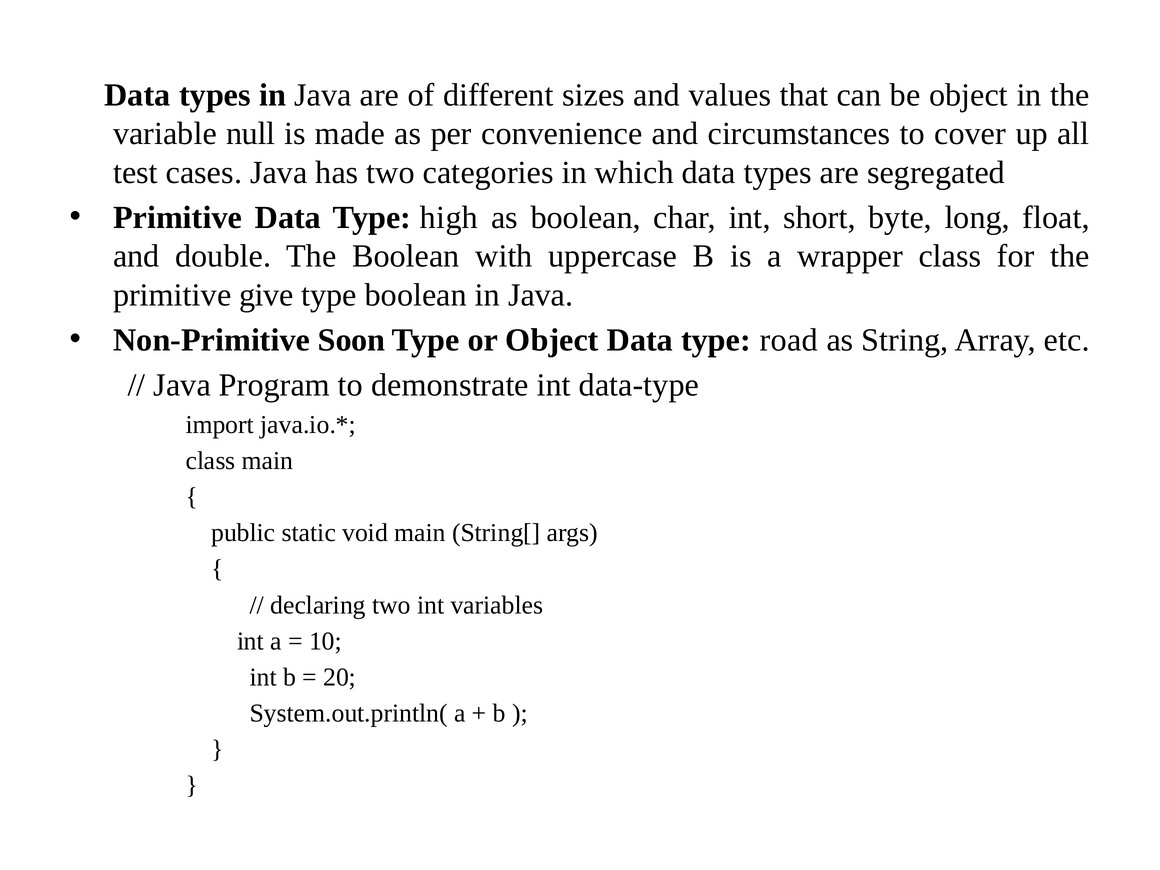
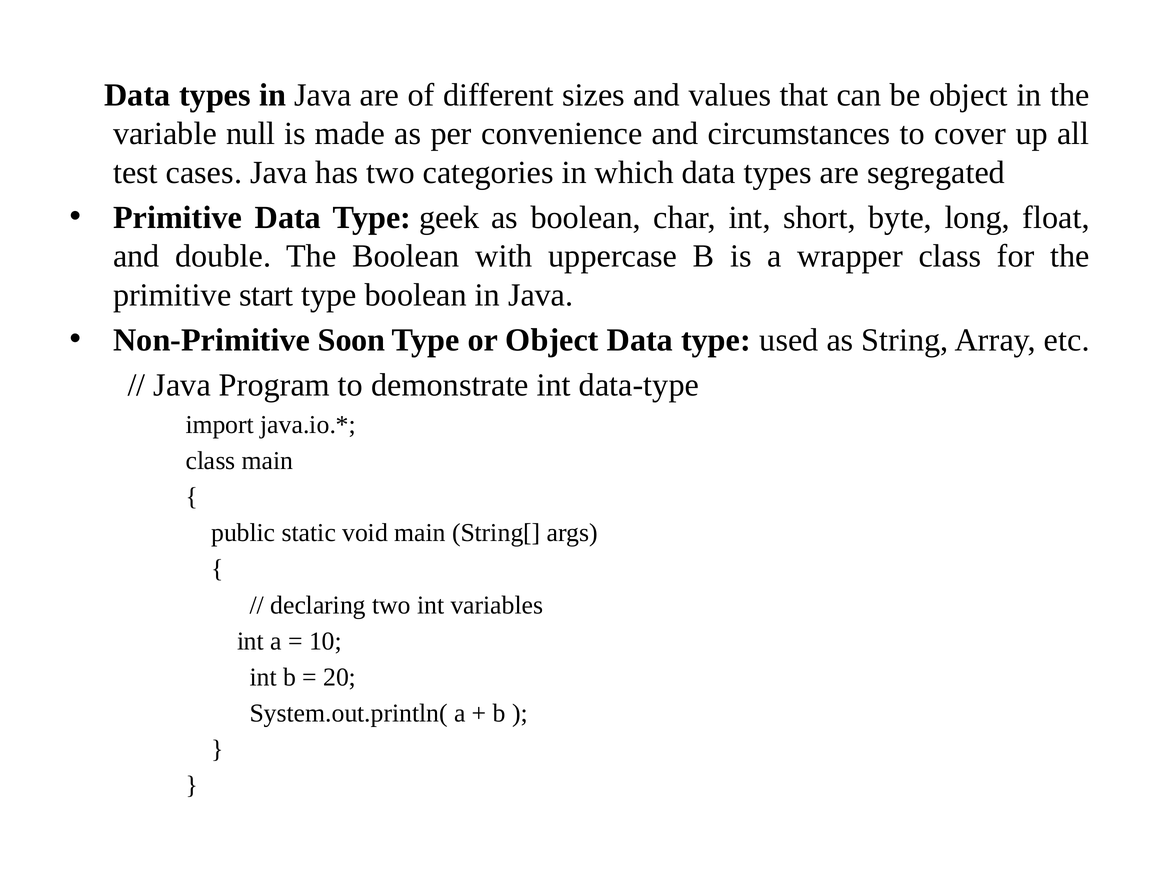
high: high -> geek (449, 218)
give: give -> start (266, 295)
road: road -> used (789, 340)
